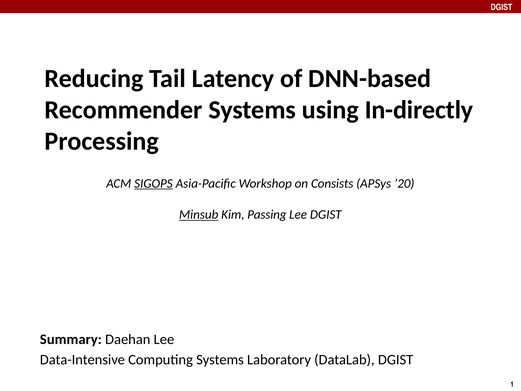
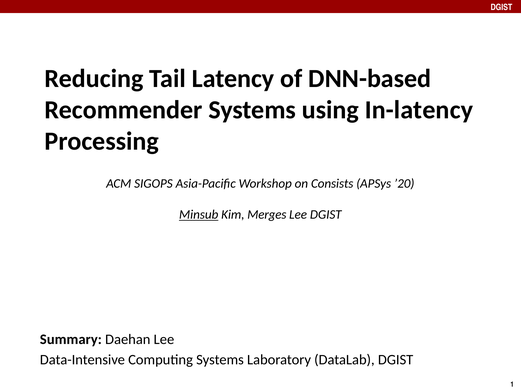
In-directly: In-directly -> In-latency (419, 110)
SIGOPS underline: present -> none (153, 183)
Passing: Passing -> Merges (267, 215)
